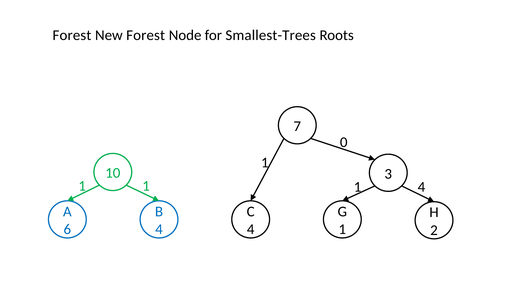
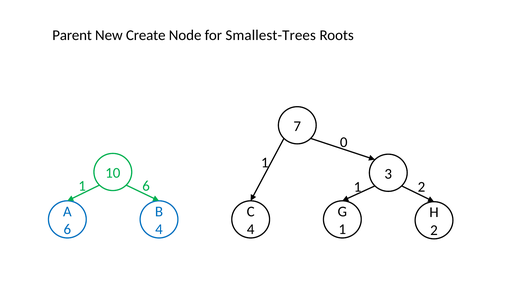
Forest: Forest -> Parent (72, 35)
New Forest: Forest -> Create (146, 35)
1 1: 1 -> 6 (146, 186)
1 4: 4 -> 2 (422, 187)
